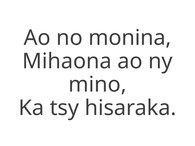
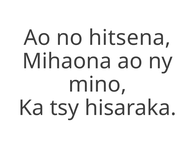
monina: monina -> hitsena (130, 38)
